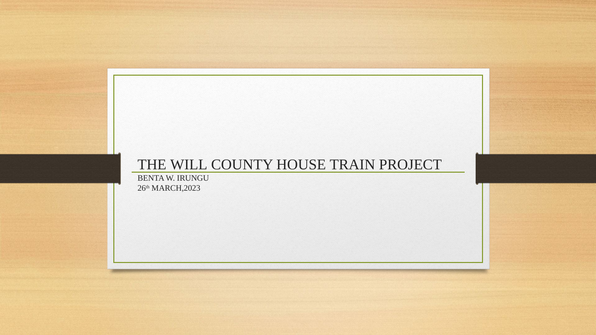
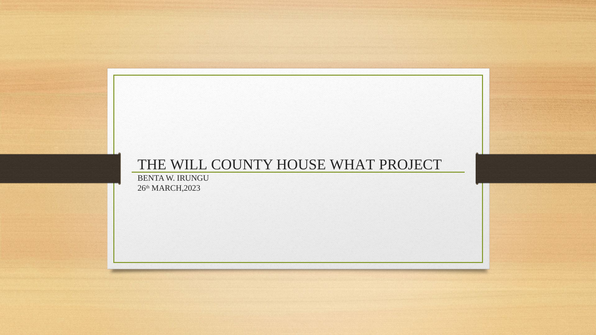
TRAIN: TRAIN -> WHAT (352, 165)
